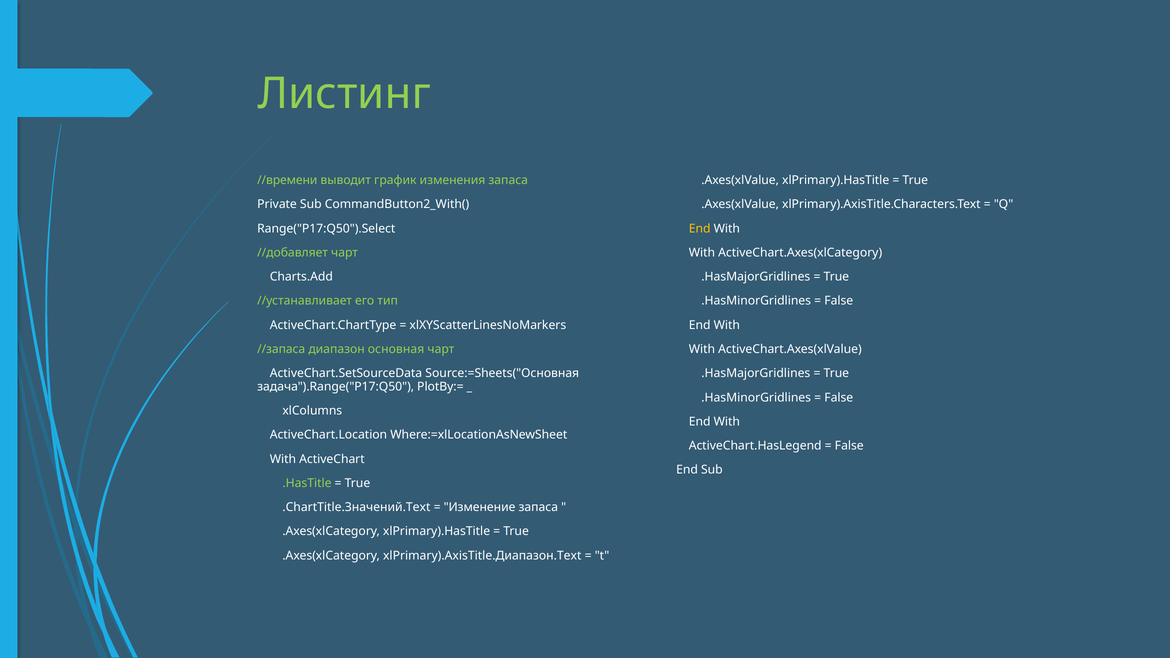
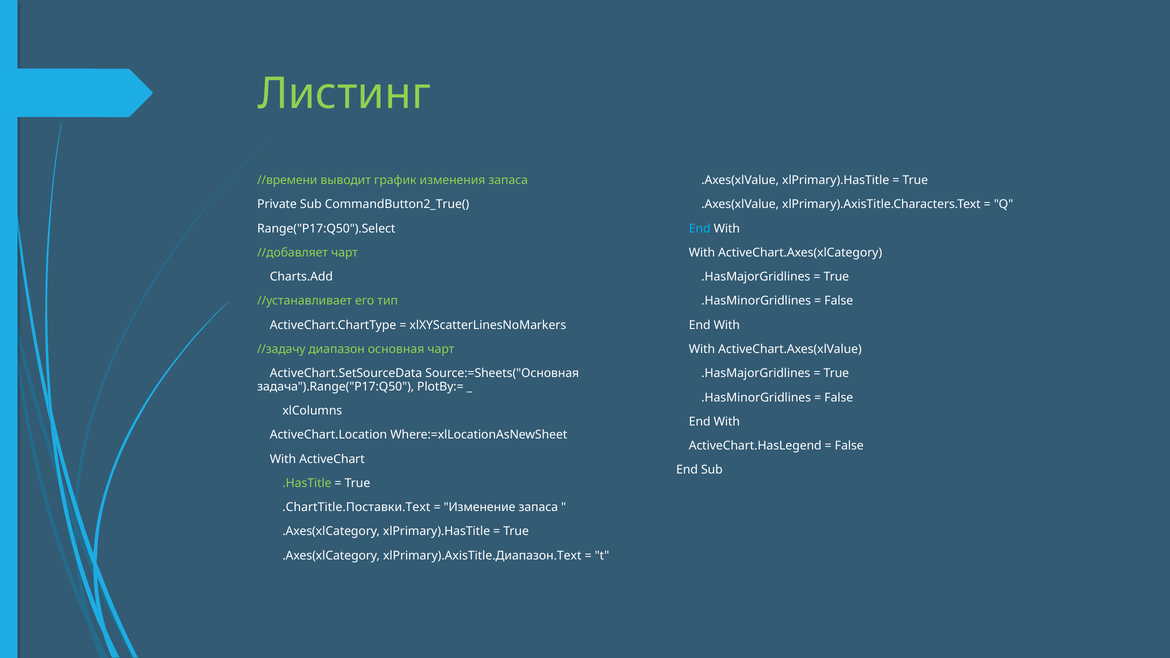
CommandButton2_With(: CommandButton2_With( -> CommandButton2_True( (397, 204)
End colour: yellow -> light blue (700, 229)
//запаса: //запаса -> //задачу (281, 349)
.ChartTitle.Значений.Text: .ChartTitle.Значений.Text -> .ChartTitle.Поставки.Text (356, 507)
